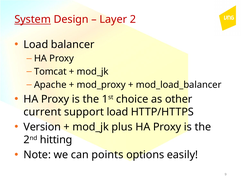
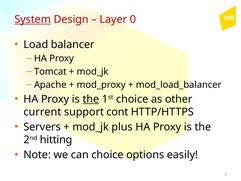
2: 2 -> 0 (133, 19)
the underline: none -> present (91, 99)
support load: load -> cont (117, 112)
Version: Version -> Servers (42, 127)
can points: points -> choice (107, 155)
